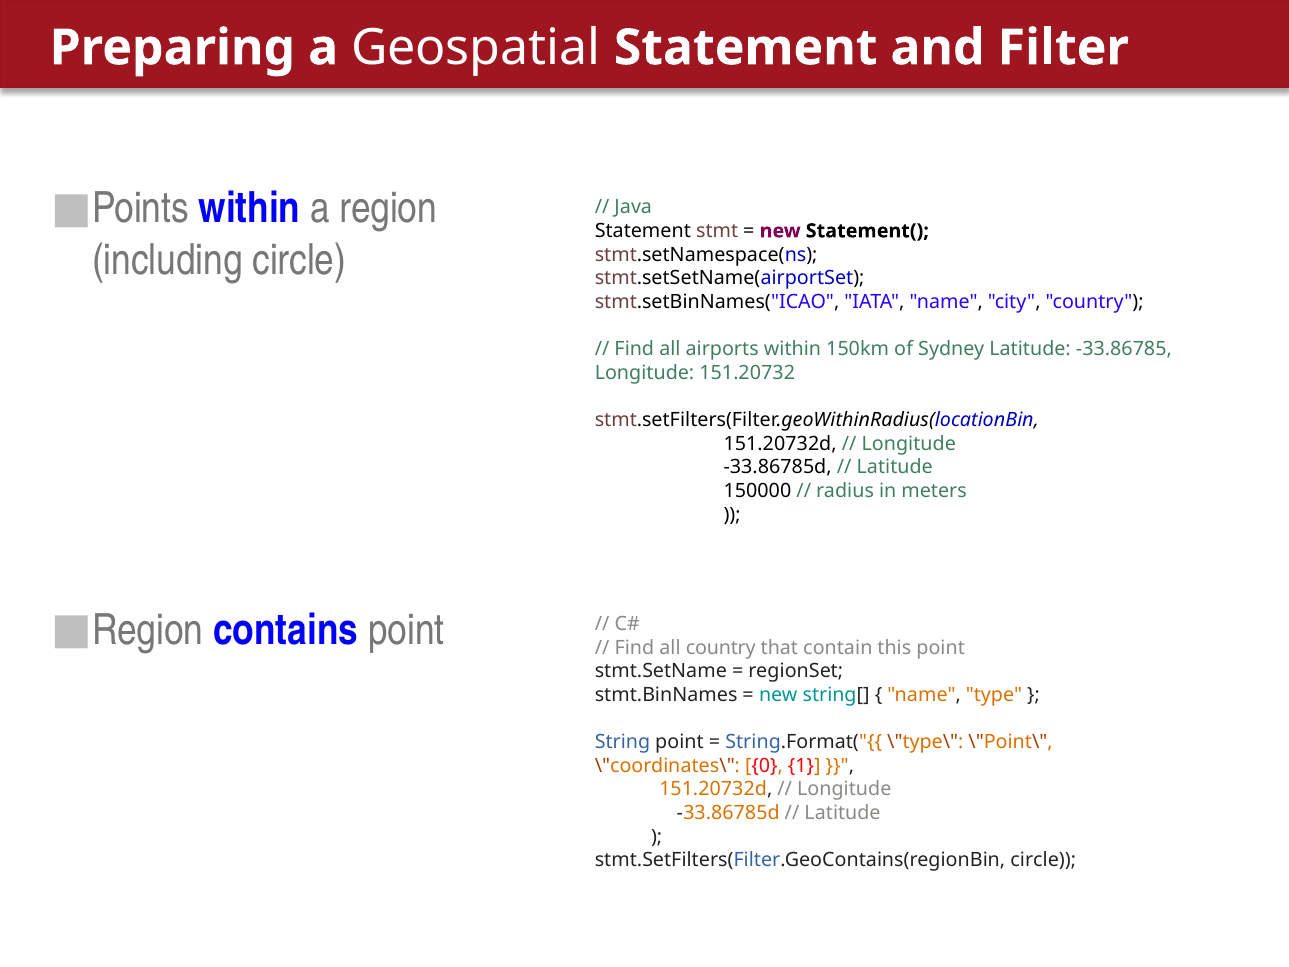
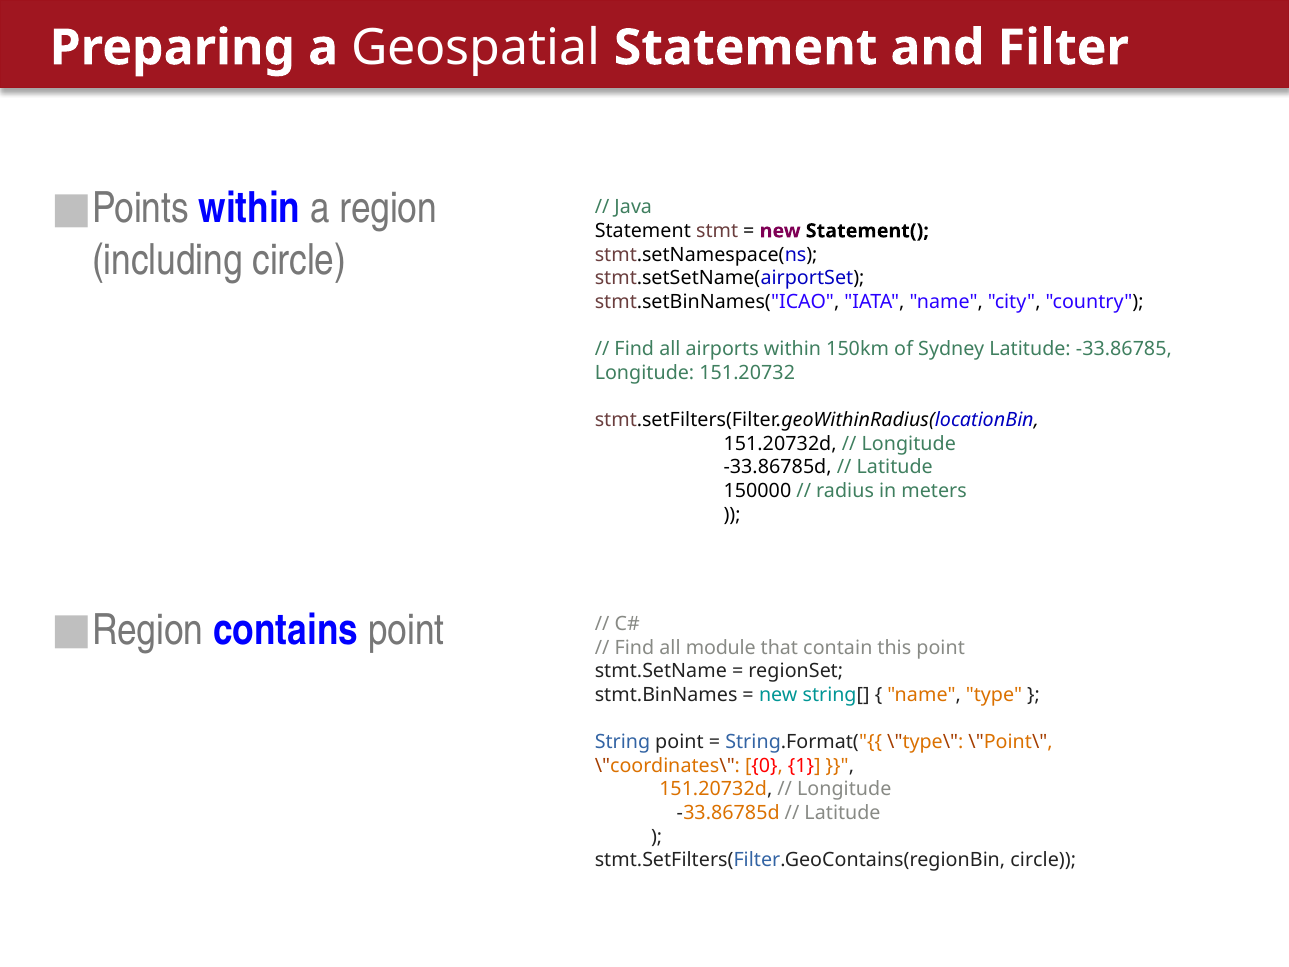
all country: country -> module (721, 647)
